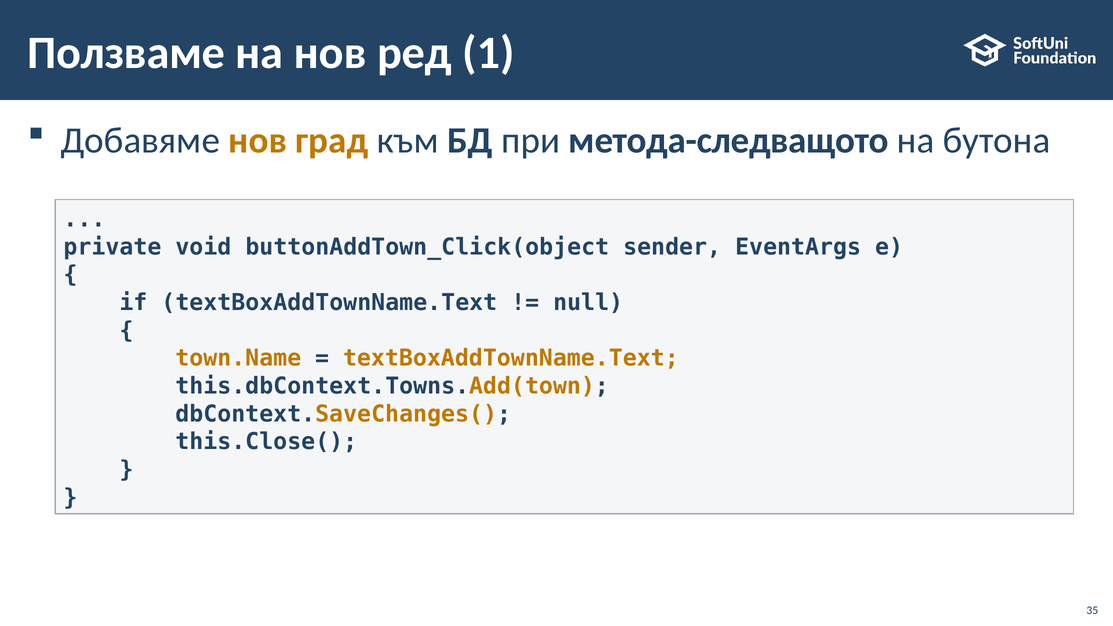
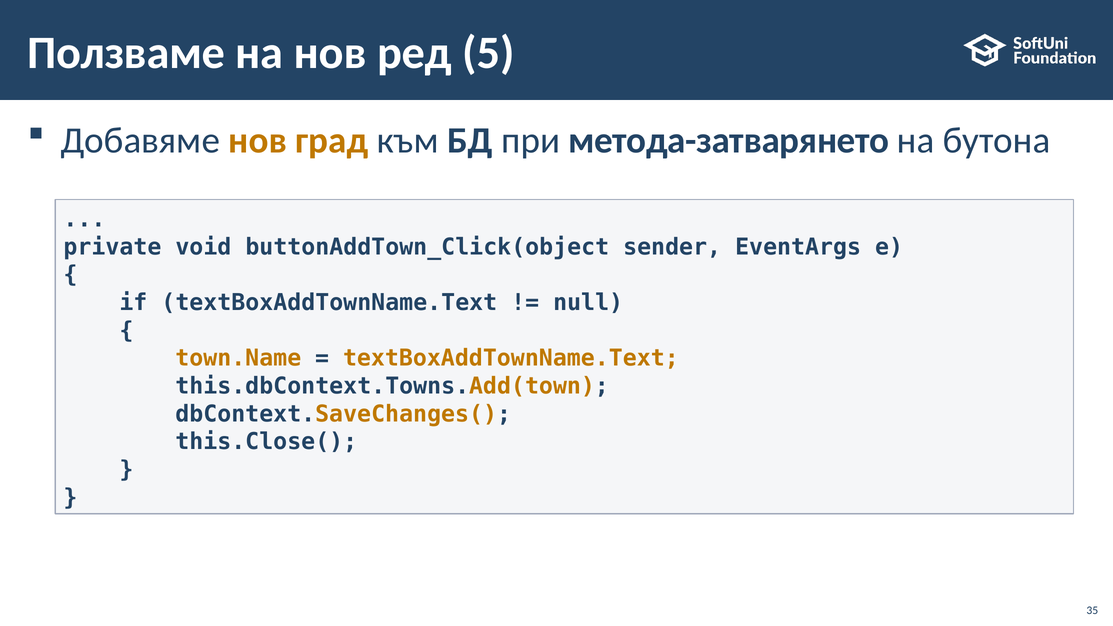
1: 1 -> 5 (488, 53)
метода-следващото: метода-следващото -> метода-затварянето (729, 141)
